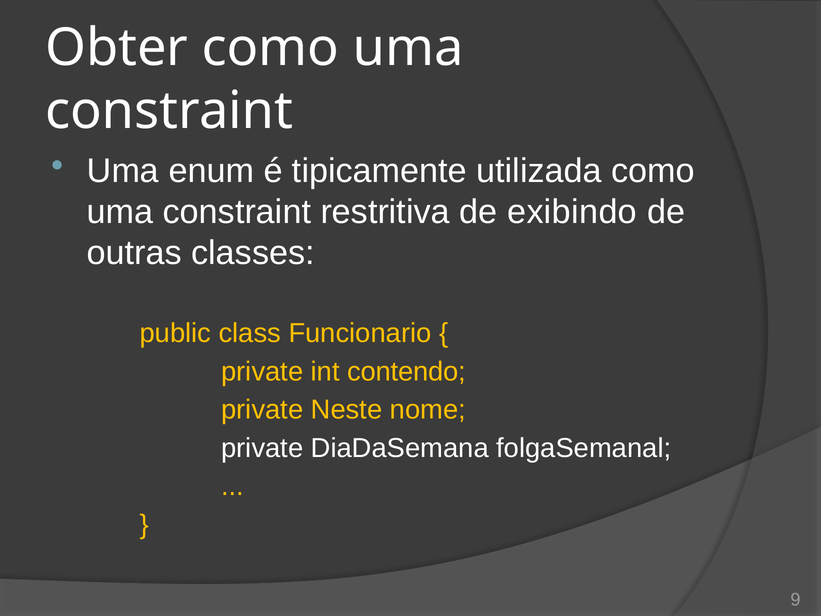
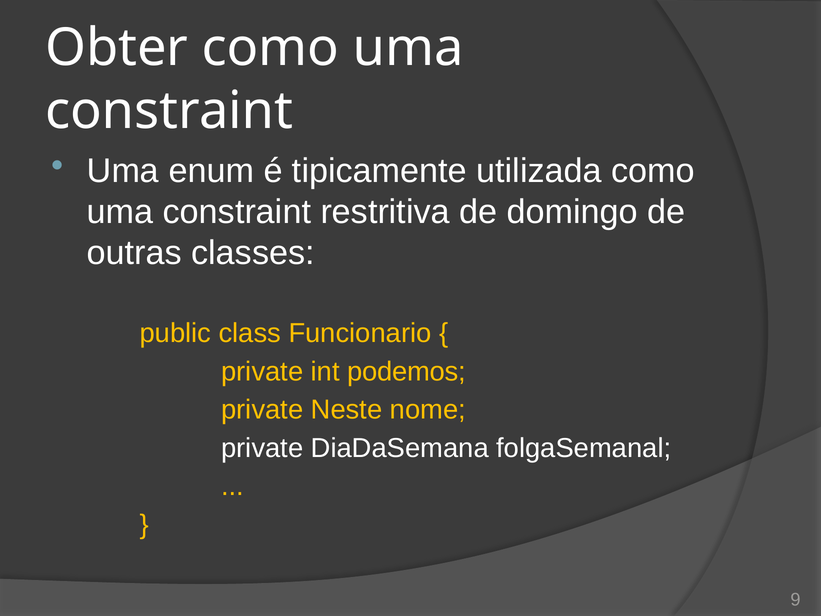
exibindo: exibindo -> domingo (572, 212)
contendo: contendo -> podemos (407, 371)
